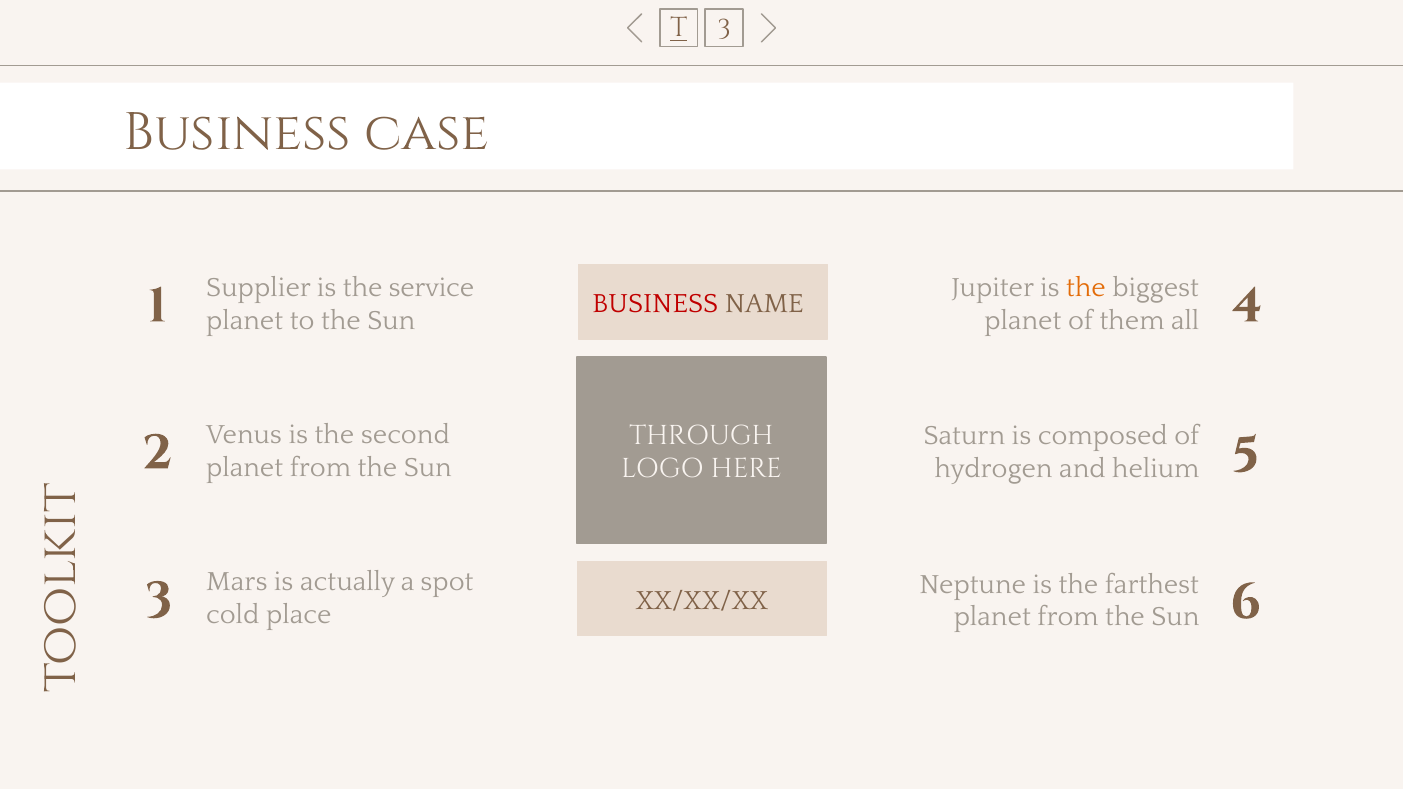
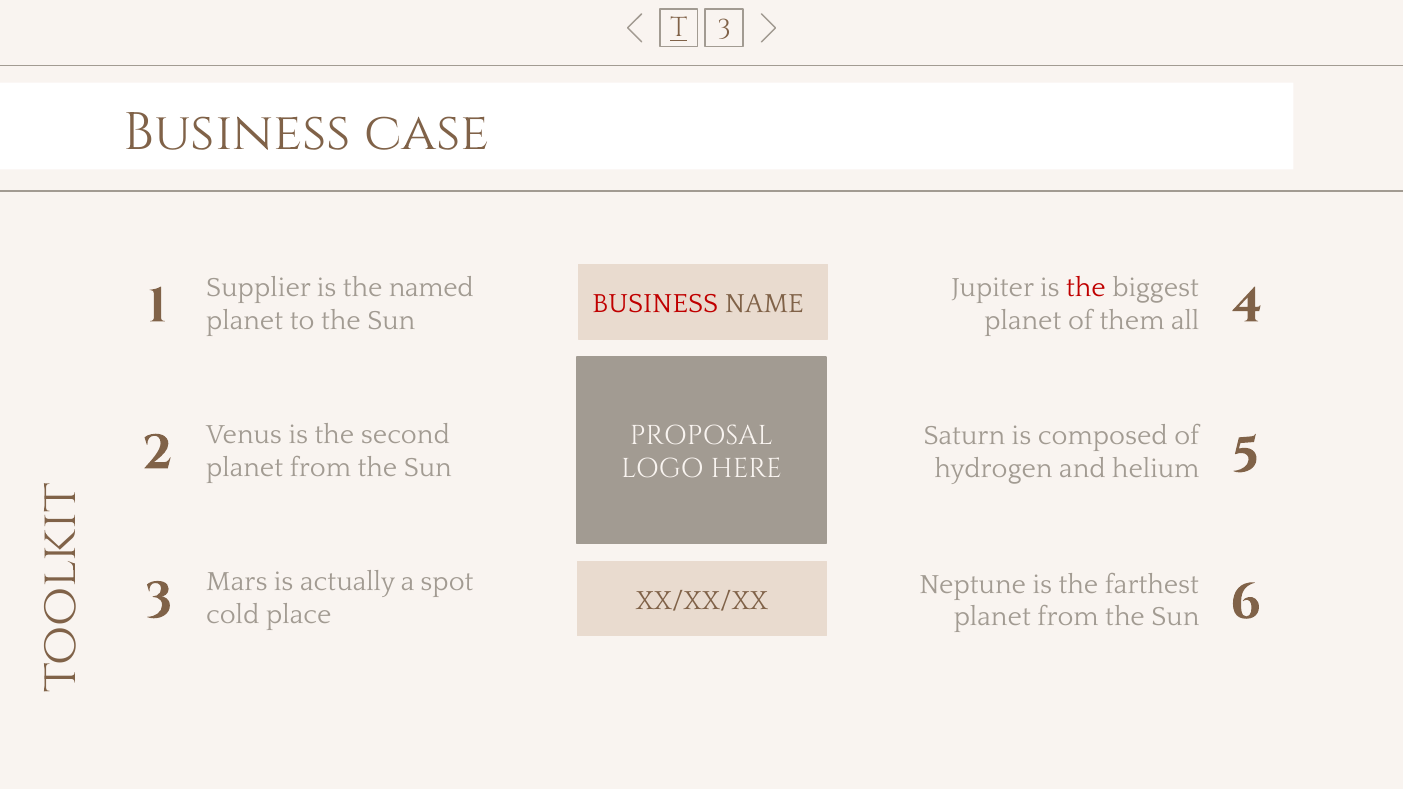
service: service -> named (431, 288)
the colour: orange -> red (1086, 288)
THROUGH: THROUGH -> PROPOSAL (701, 436)
